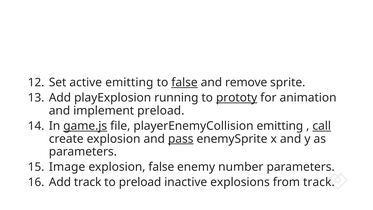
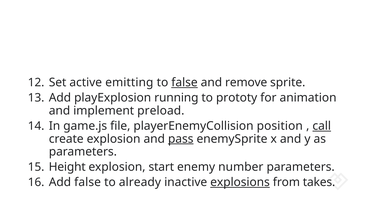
prototy underline: present -> none (237, 98)
game.js underline: present -> none (85, 126)
playerEnemyCollision emitting: emitting -> position (280, 126)
Image: Image -> Height (67, 167)
explosion false: false -> start (161, 167)
Add track: track -> false (88, 182)
to preload: preload -> already (140, 182)
explosions underline: none -> present (240, 182)
from track: track -> takes (319, 182)
